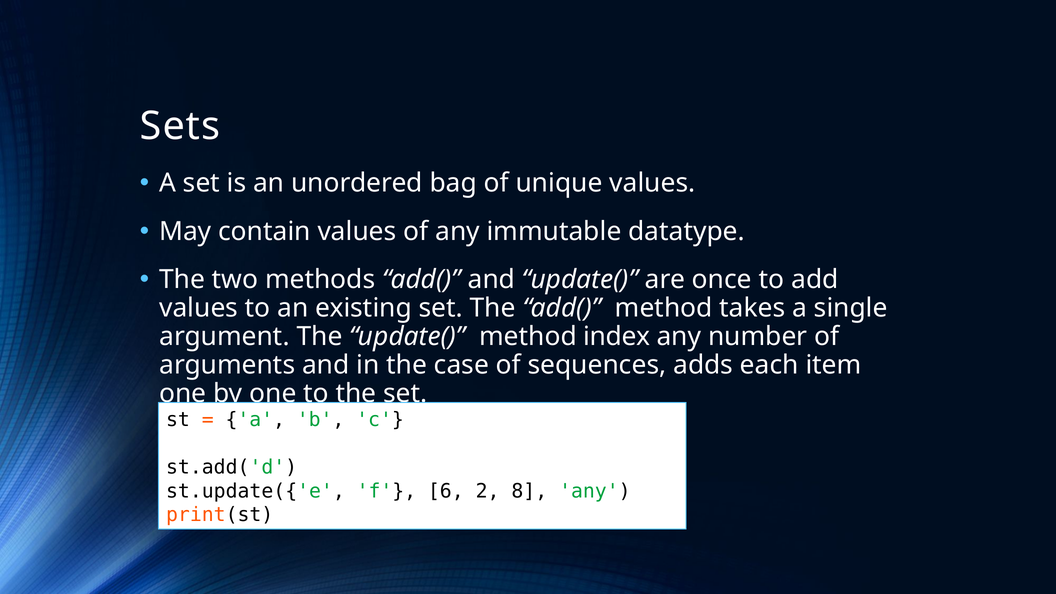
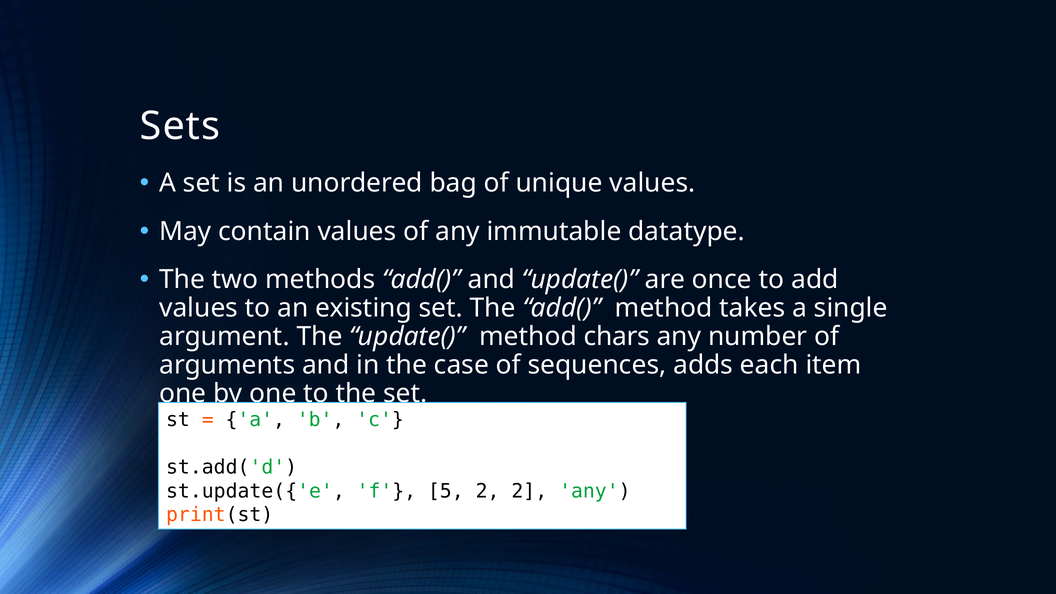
index: index -> chars (617, 337)
6: 6 -> 5 (446, 491)
2 8: 8 -> 2 (529, 491)
